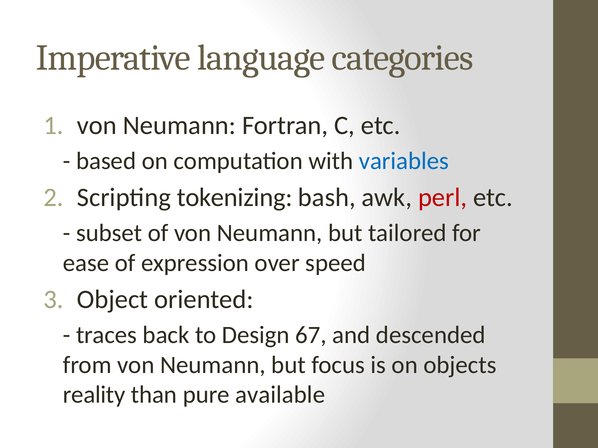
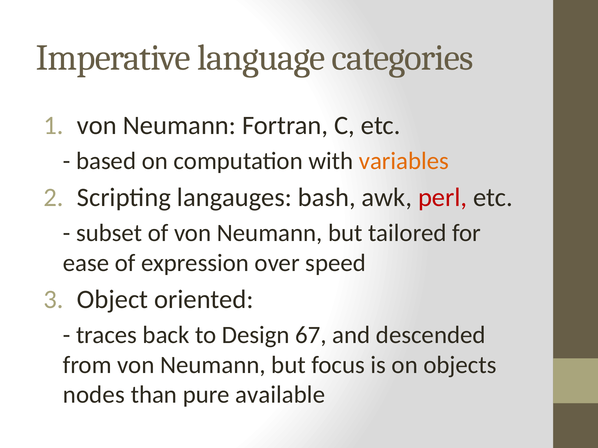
variables colour: blue -> orange (404, 161)
tokenizing: tokenizing -> langauges (234, 198)
reality: reality -> nodes (94, 395)
